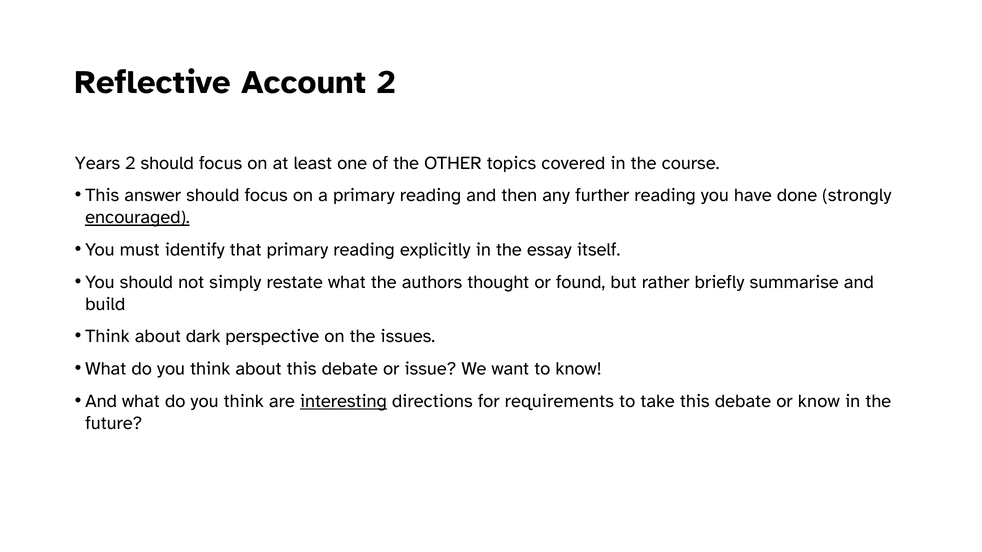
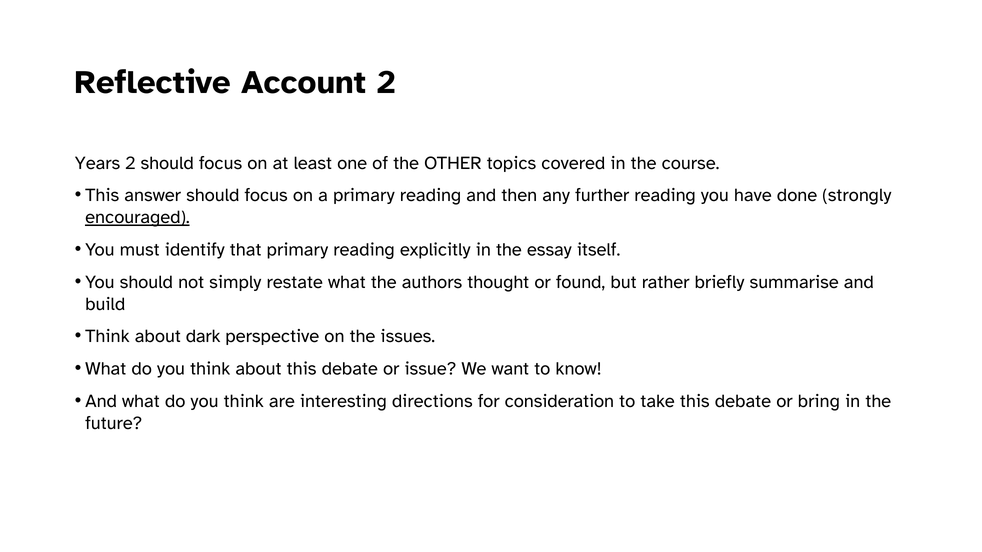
interesting underline: present -> none (343, 401)
requirements: requirements -> consideration (559, 401)
or know: know -> bring (819, 401)
